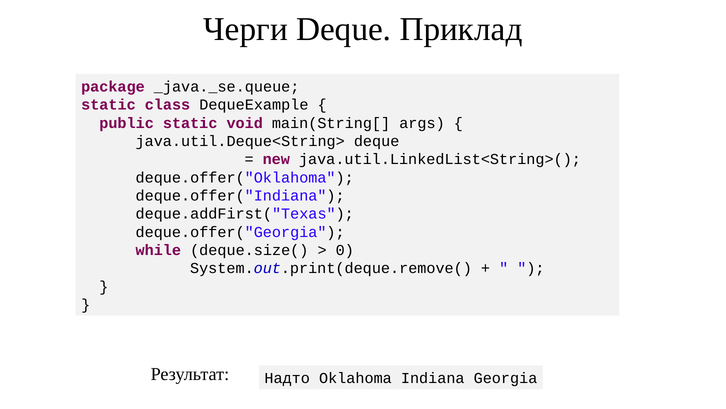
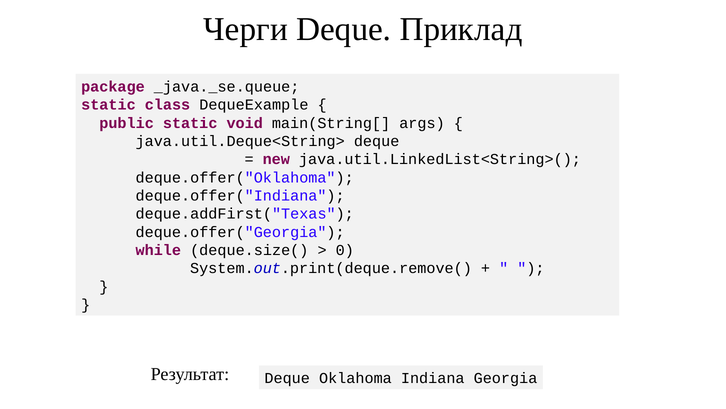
Надто: Надто -> Deque (287, 378)
